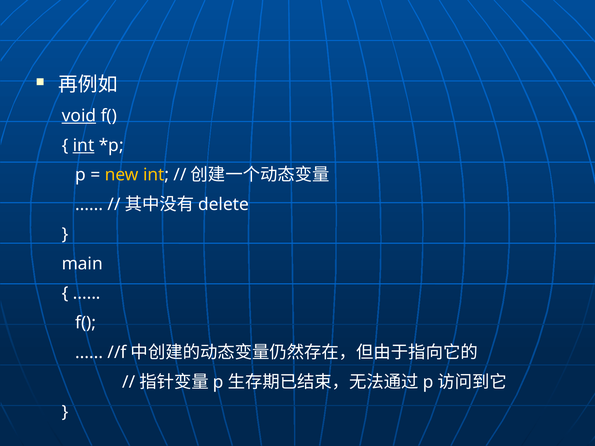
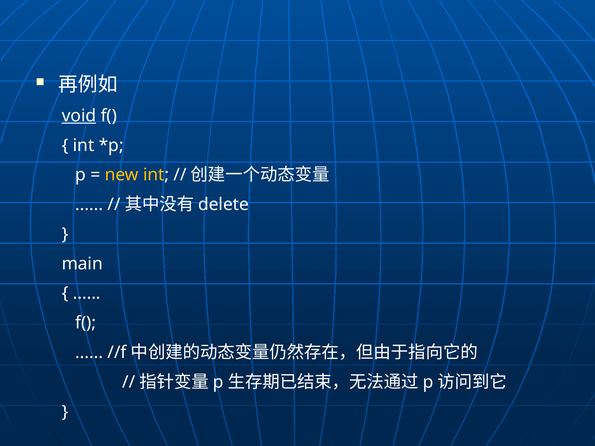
int underline: present -> none (84, 145)
